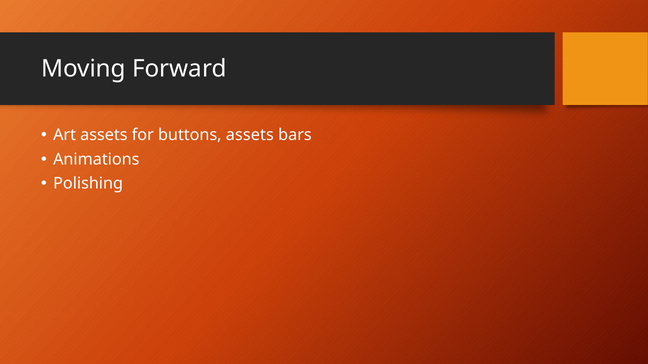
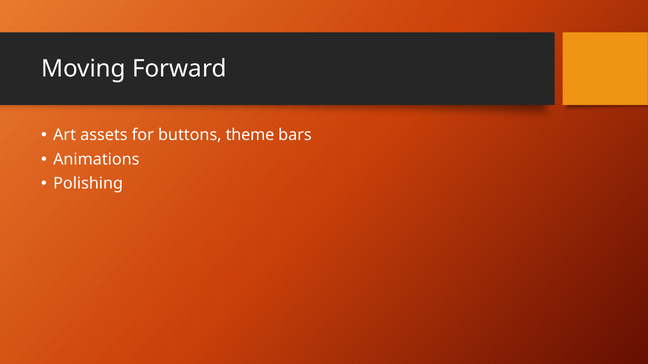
buttons assets: assets -> theme (250, 135)
